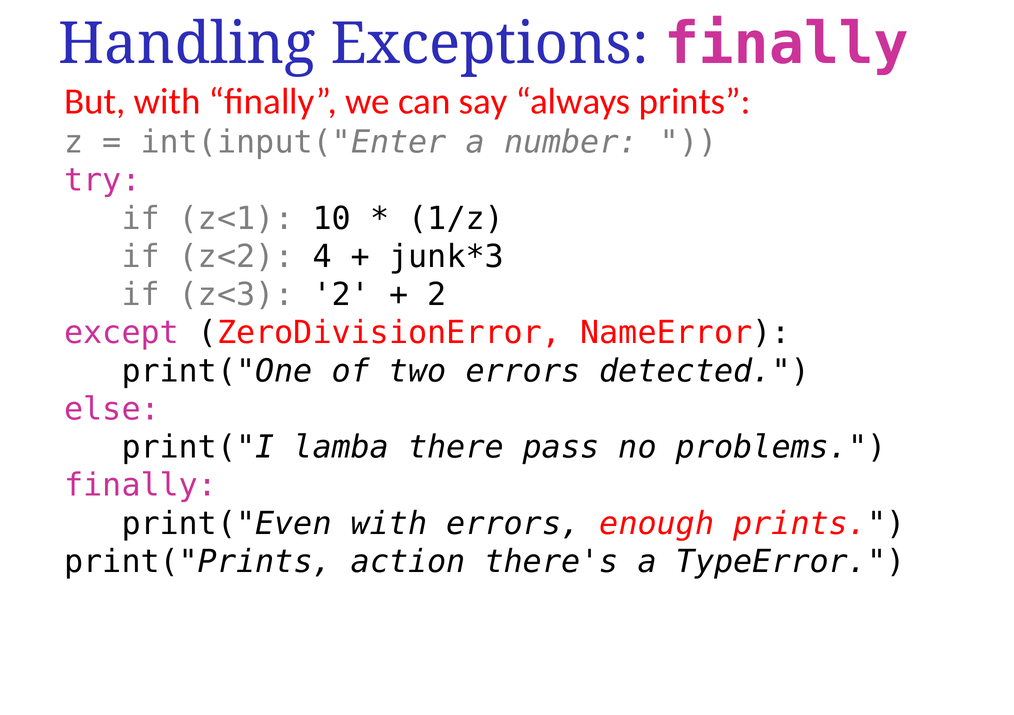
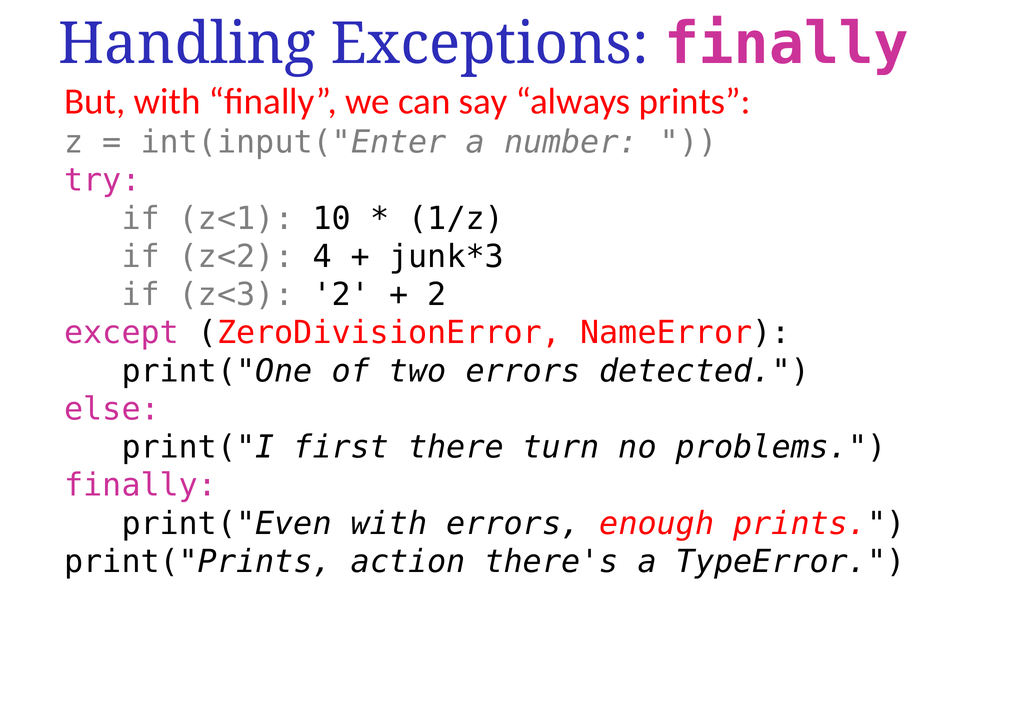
lamba: lamba -> first (341, 447)
pass: pass -> turn (561, 447)
